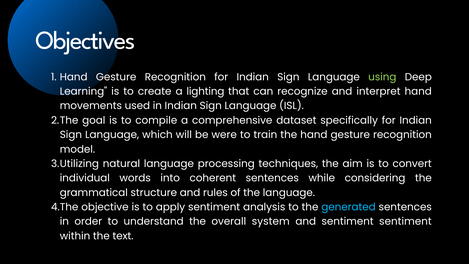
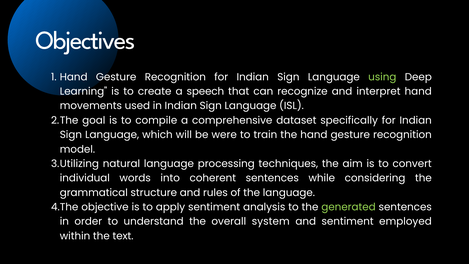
lighting: lighting -> speech (205, 91)
generated colour: light blue -> light green (349, 207)
sentiment sentiment: sentiment -> employed (405, 221)
